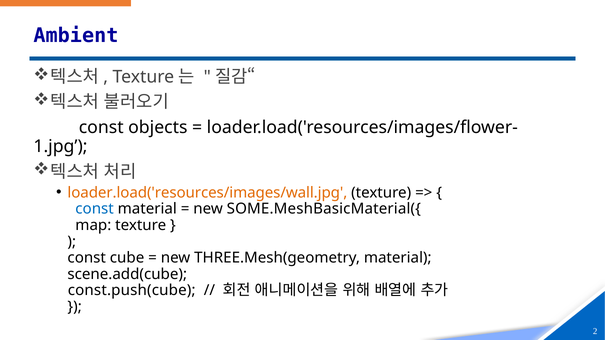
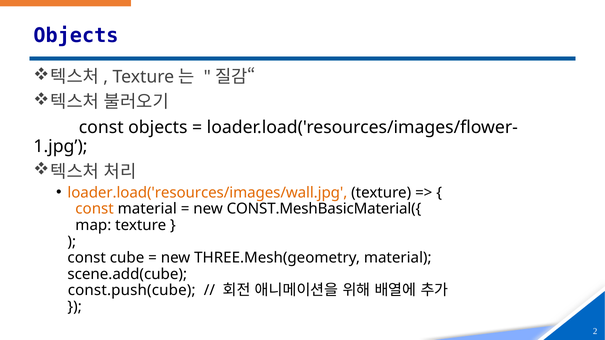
Ambient: Ambient -> Objects (76, 36)
const colour: blue -> orange (95, 209)
SOME.MeshBasicMaterial({: SOME.MeshBasicMaterial({ -> CONST.MeshBasicMaterial({ (324, 209)
